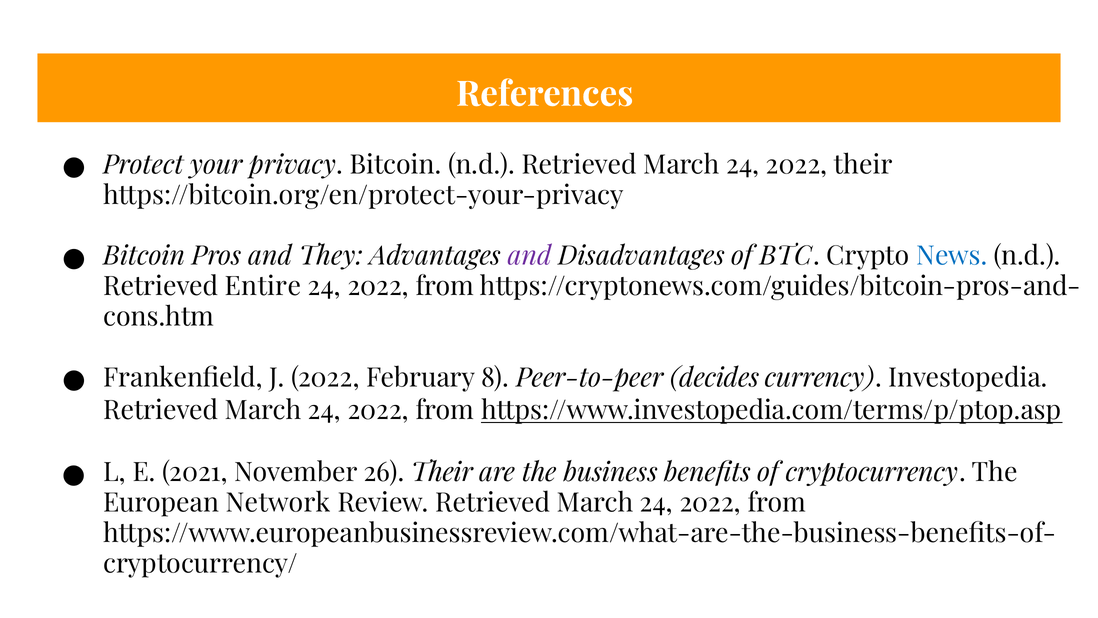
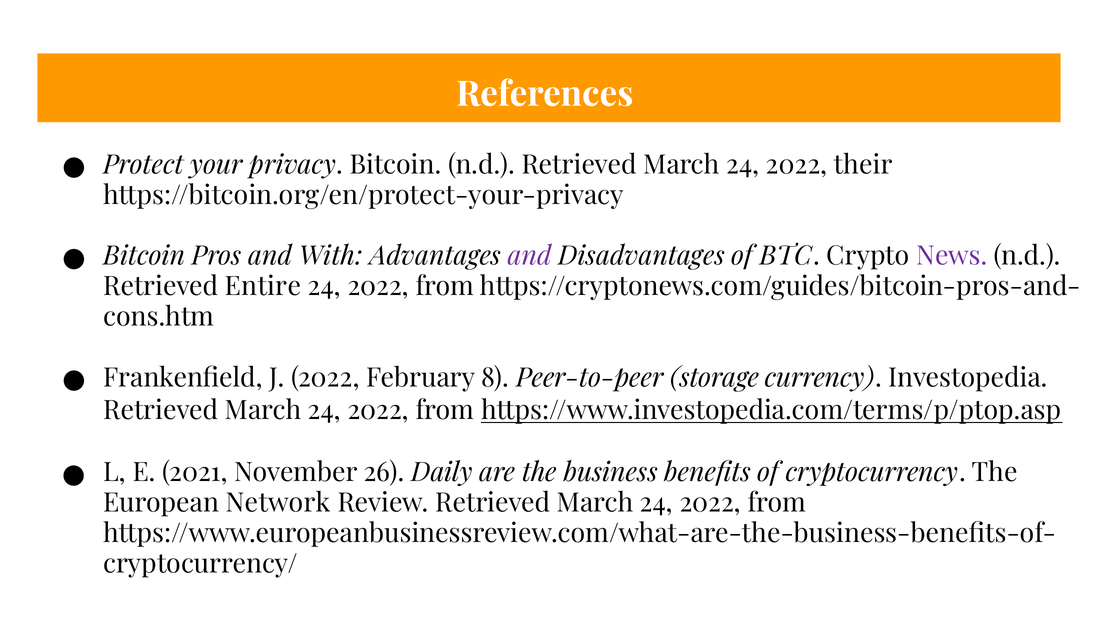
They: They -> With (331, 256)
News colour: blue -> purple (952, 256)
decides: decides -> storage (715, 378)
26 Their: Their -> Daily (442, 472)
